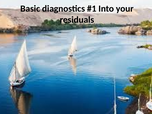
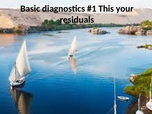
Into: Into -> This (106, 9)
